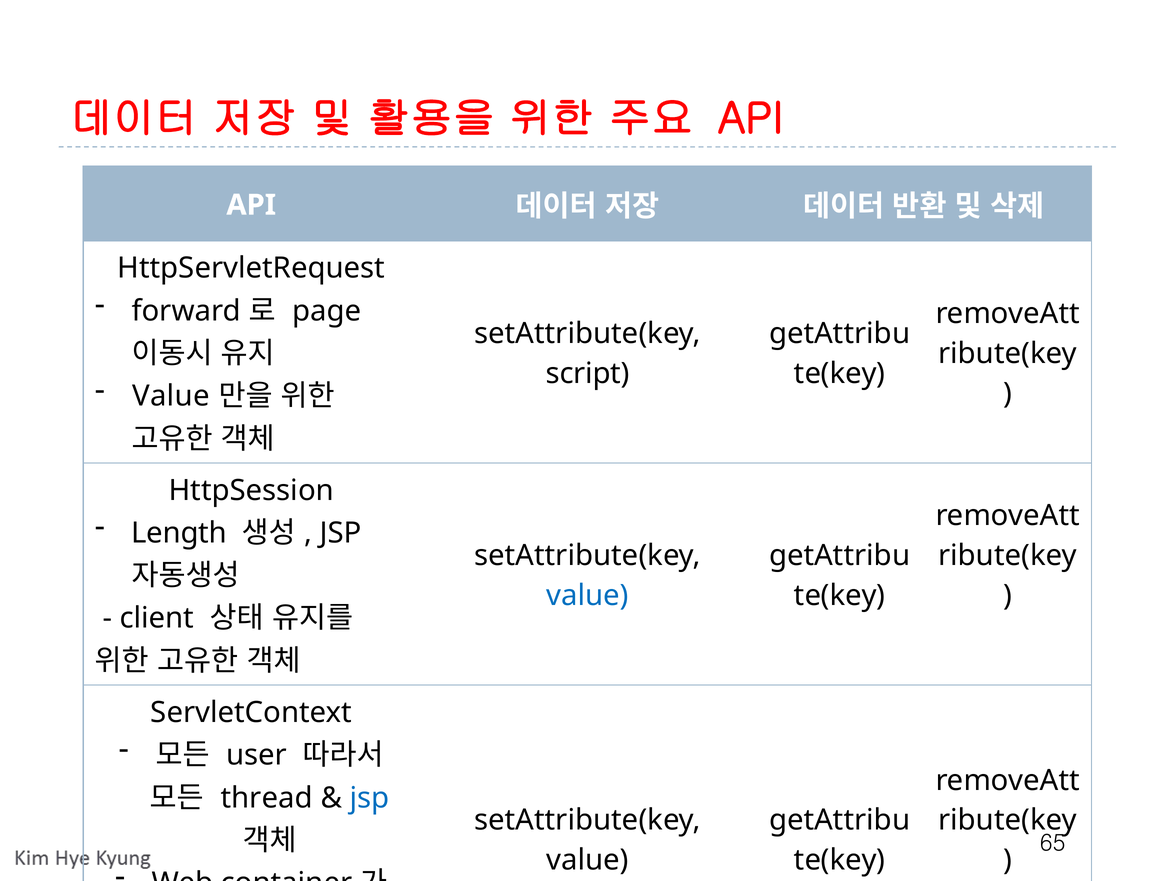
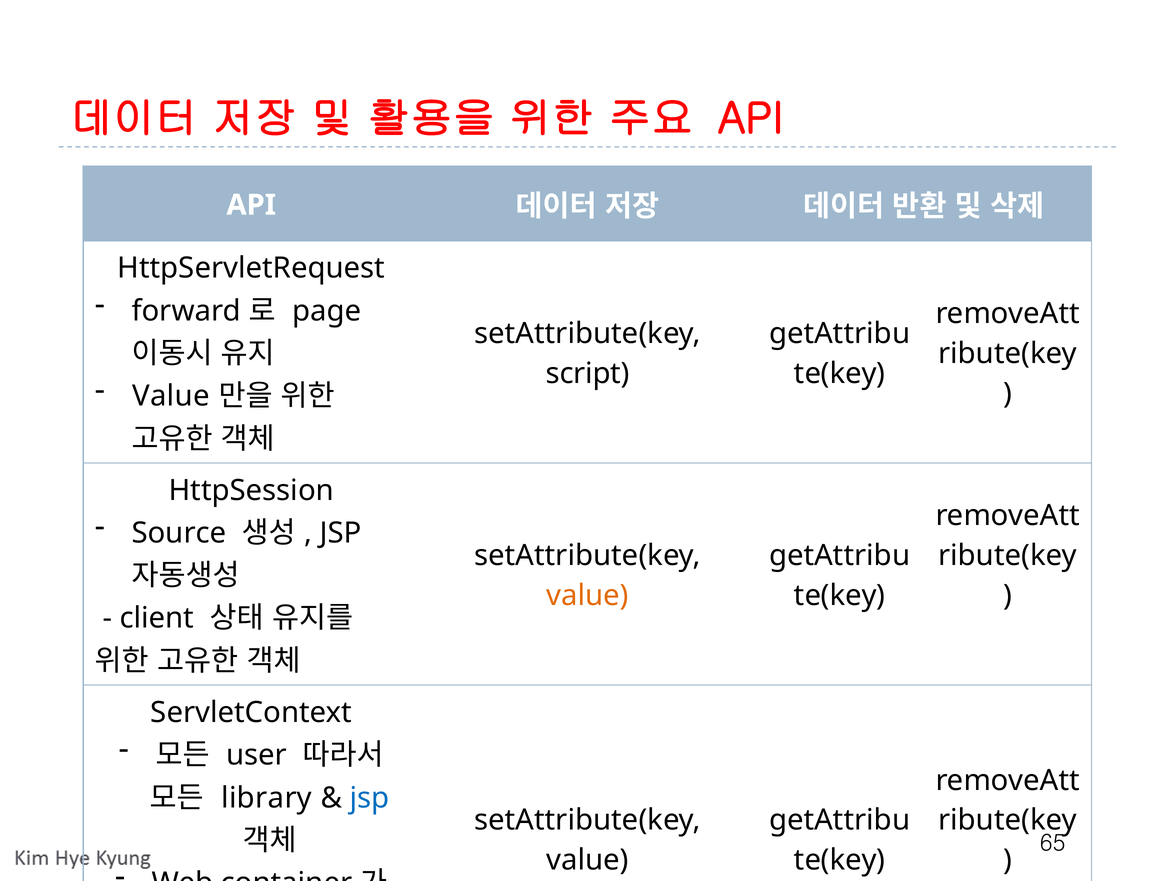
Length: Length -> Source (179, 533)
value colour: blue -> orange (587, 596)
thread: thread -> library (267, 798)
